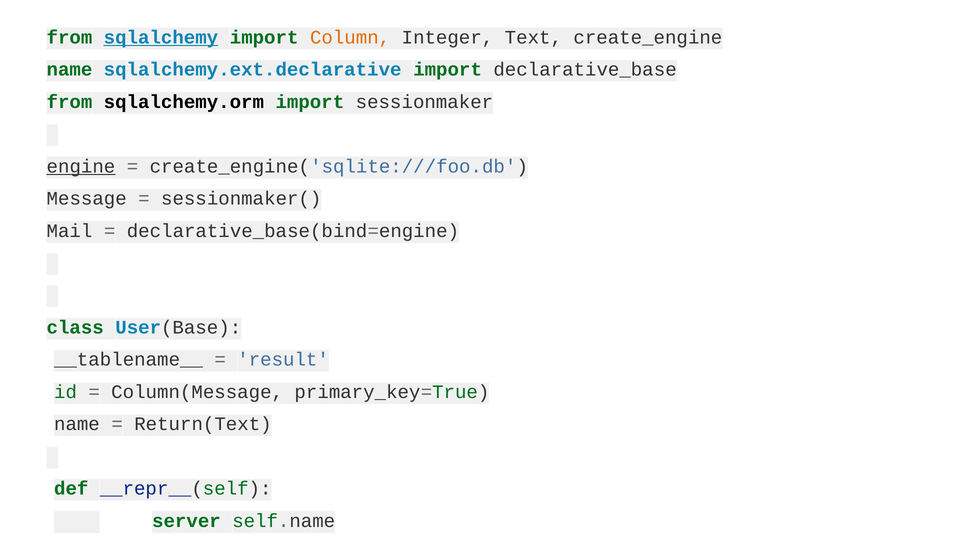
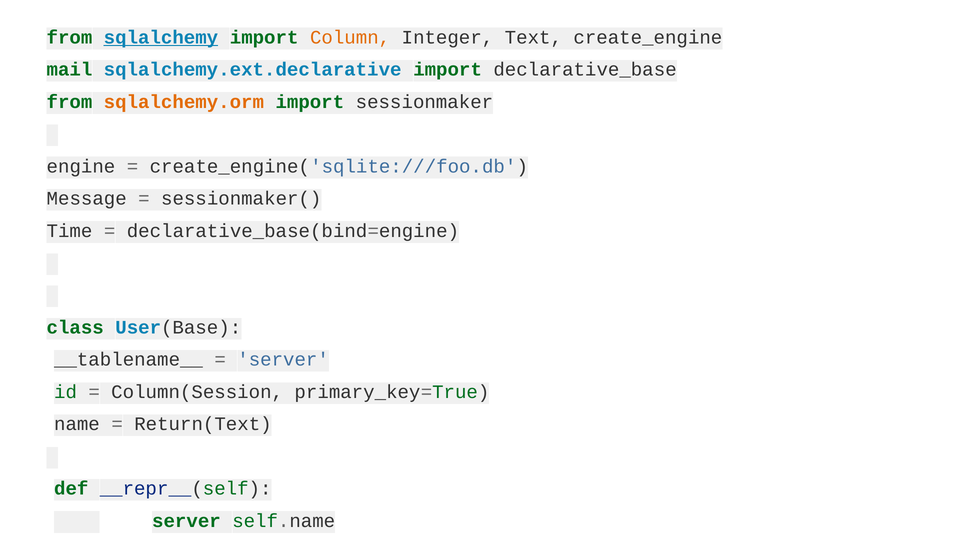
name: name -> mail (69, 70)
sqlalchemy.orm colour: black -> orange (184, 102)
engine underline: present -> none (81, 166)
Mail: Mail -> Time (69, 231)
result: result -> server (283, 360)
Column(Message: Column(Message -> Column(Session (197, 392)
